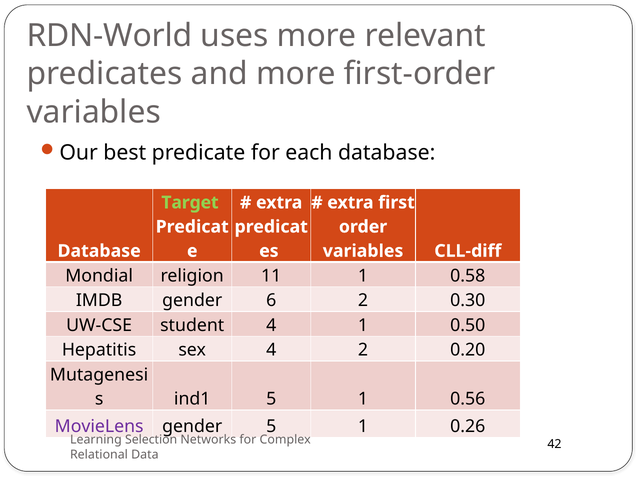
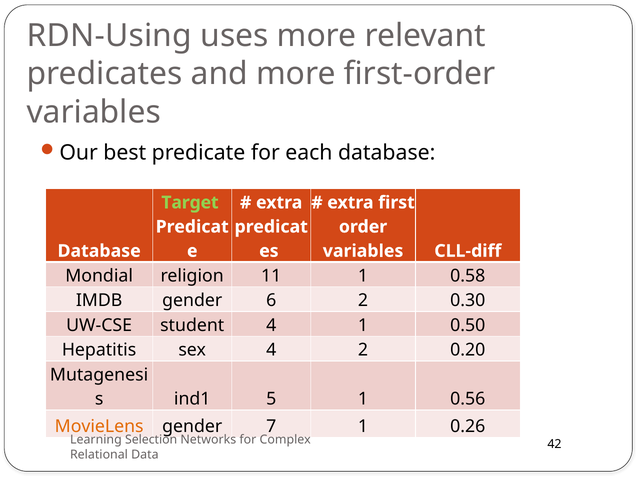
RDN-World: RDN-World -> RDN-Using (109, 36)
MovieLens colour: purple -> orange (99, 426)
gender 5: 5 -> 7 (271, 426)
